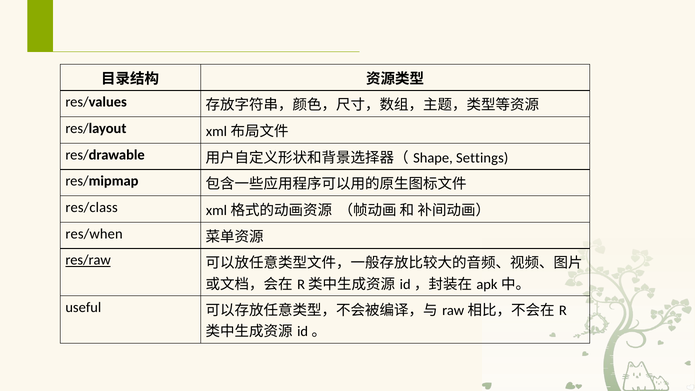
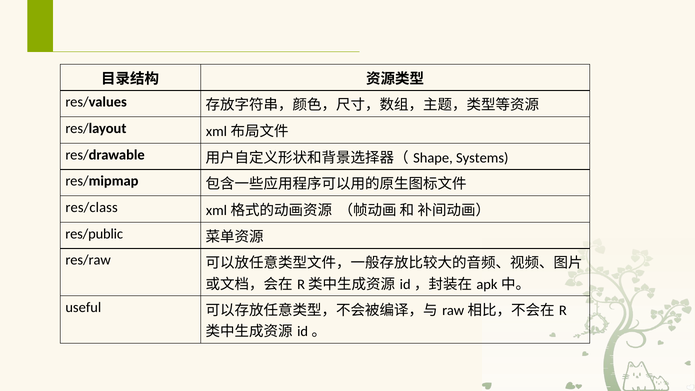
Settings: Settings -> Systems (482, 158)
res/when: res/when -> res/public (94, 234)
res/raw underline: present -> none (88, 260)
